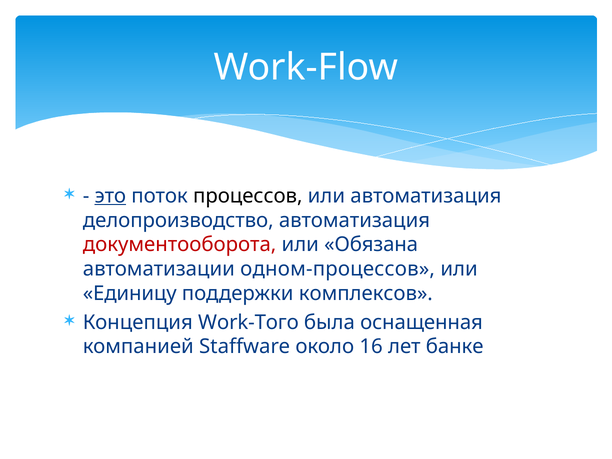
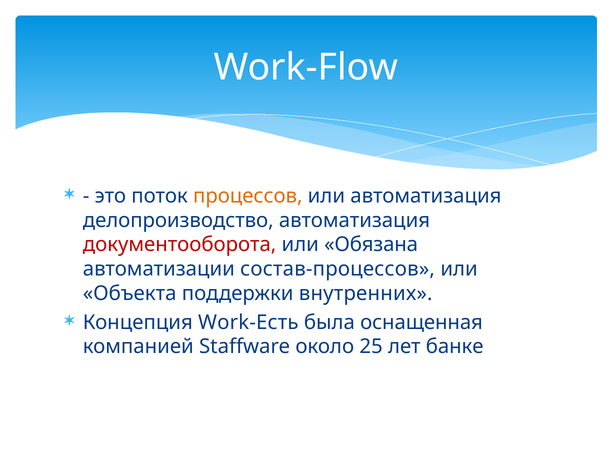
это underline: present -> none (110, 196)
процессов colour: black -> orange (248, 196)
одном-процессов: одном-процессов -> состав-процессов (338, 269)
Единицу: Единицу -> Объекта (130, 294)
комплексов: комплексов -> внутренних (366, 294)
Work-Того: Work-Того -> Work-Есть (248, 322)
16: 16 -> 25 (371, 347)
